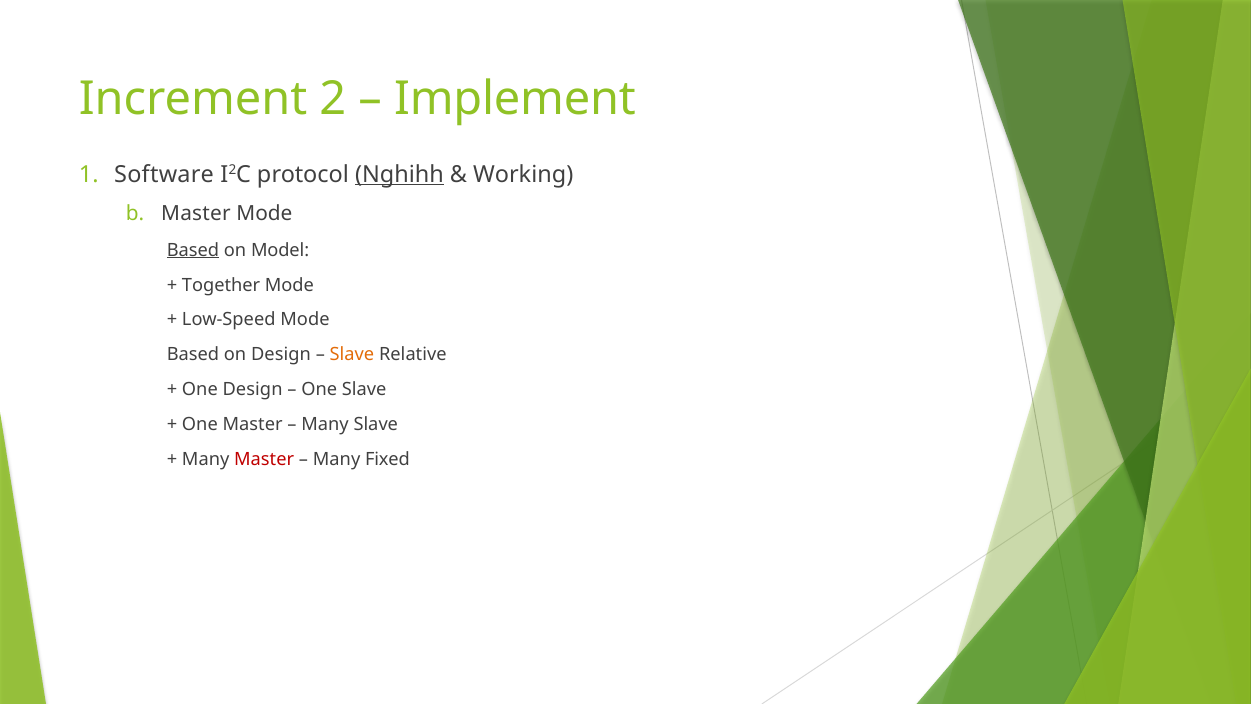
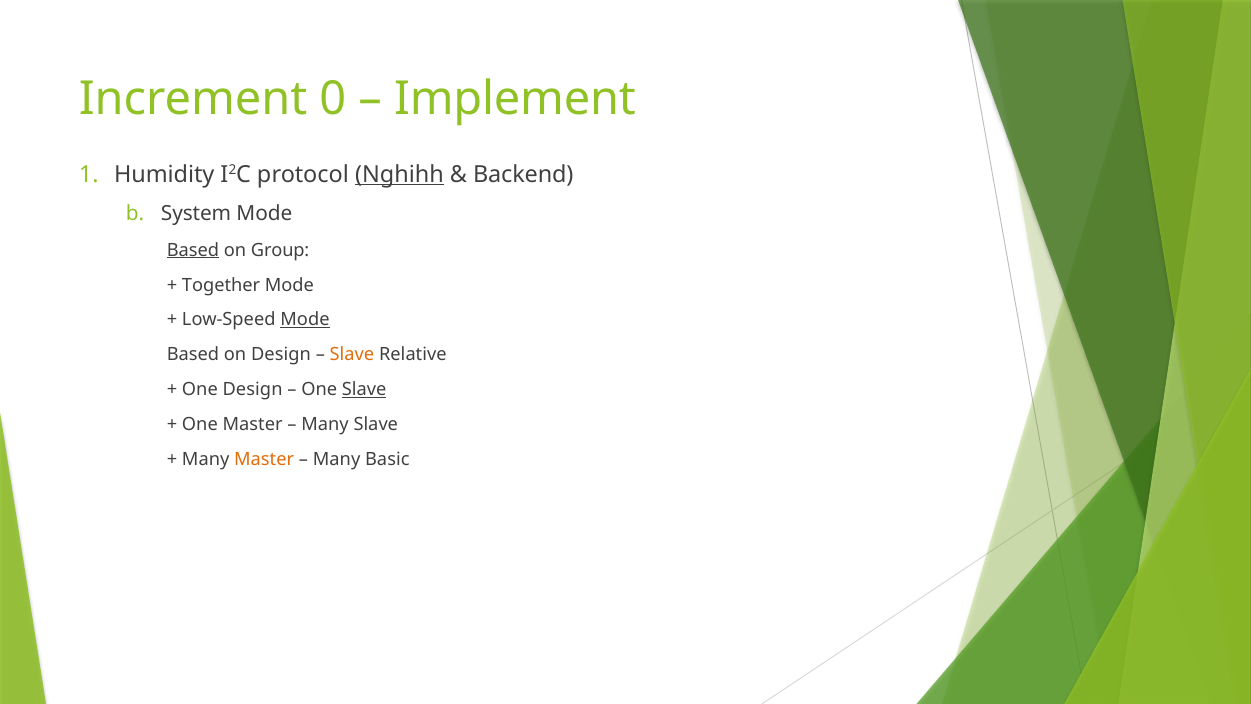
2: 2 -> 0 (333, 99)
Software: Software -> Humidity (164, 174)
Working: Working -> Backend (523, 174)
Master: Master -> System (196, 214)
Model: Model -> Group (280, 250)
Mode underline: none -> present (305, 320)
Slave underline: none -> present (364, 390)
Master colour: red -> orange (264, 460)
Fixed: Fixed -> Basic (387, 460)
